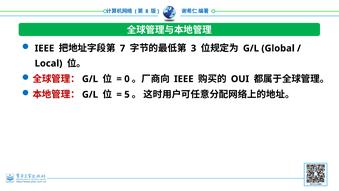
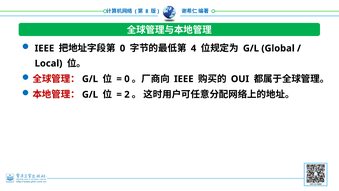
7: 7 -> 0 (123, 48)
3: 3 -> 4 (194, 48)
5: 5 -> 2 (127, 94)
